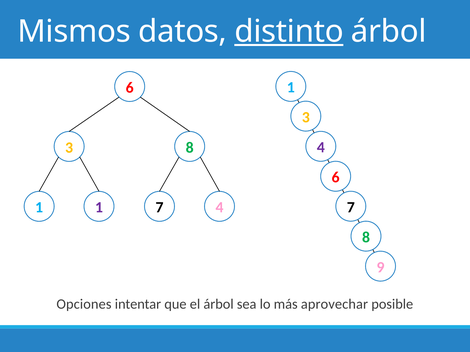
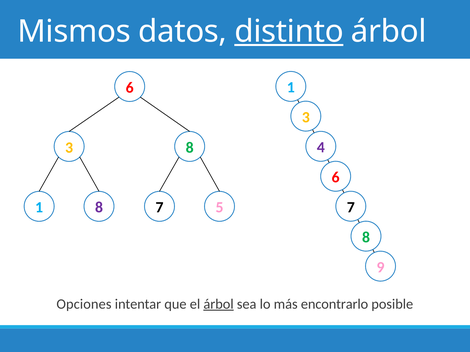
1: 1 -> 8 (99, 208)
7 4: 4 -> 5 (219, 208)
árbol underline: none -> present (219, 304)
aprovechar: aprovechar -> encontrarlo (335, 304)
